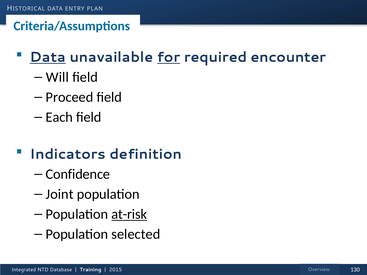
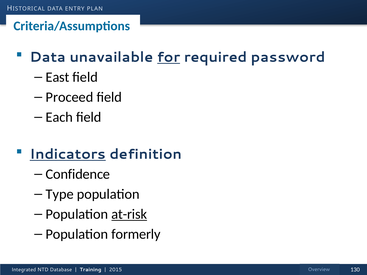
Data underline: present -> none (48, 57)
encounter: encounter -> password (288, 57)
Will: Will -> East (58, 77)
Indicators underline: none -> present (68, 154)
Joint: Joint -> Type (60, 194)
selected: selected -> formerly (136, 234)
